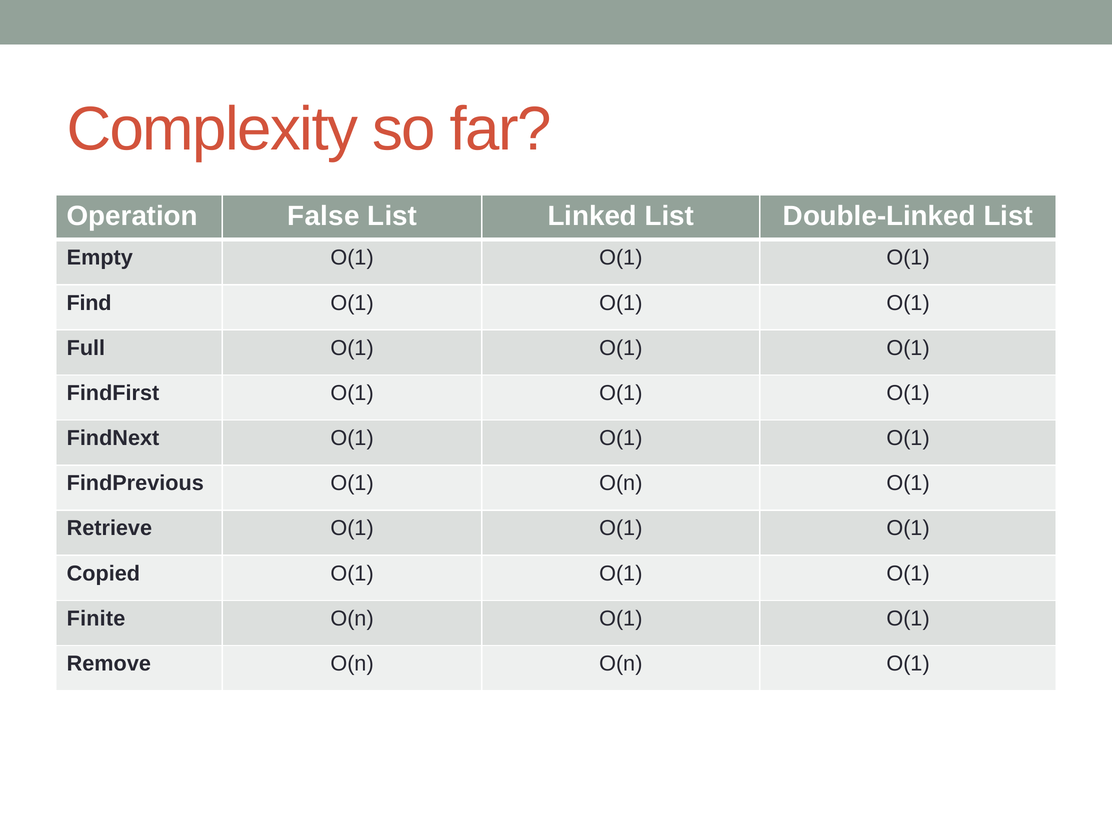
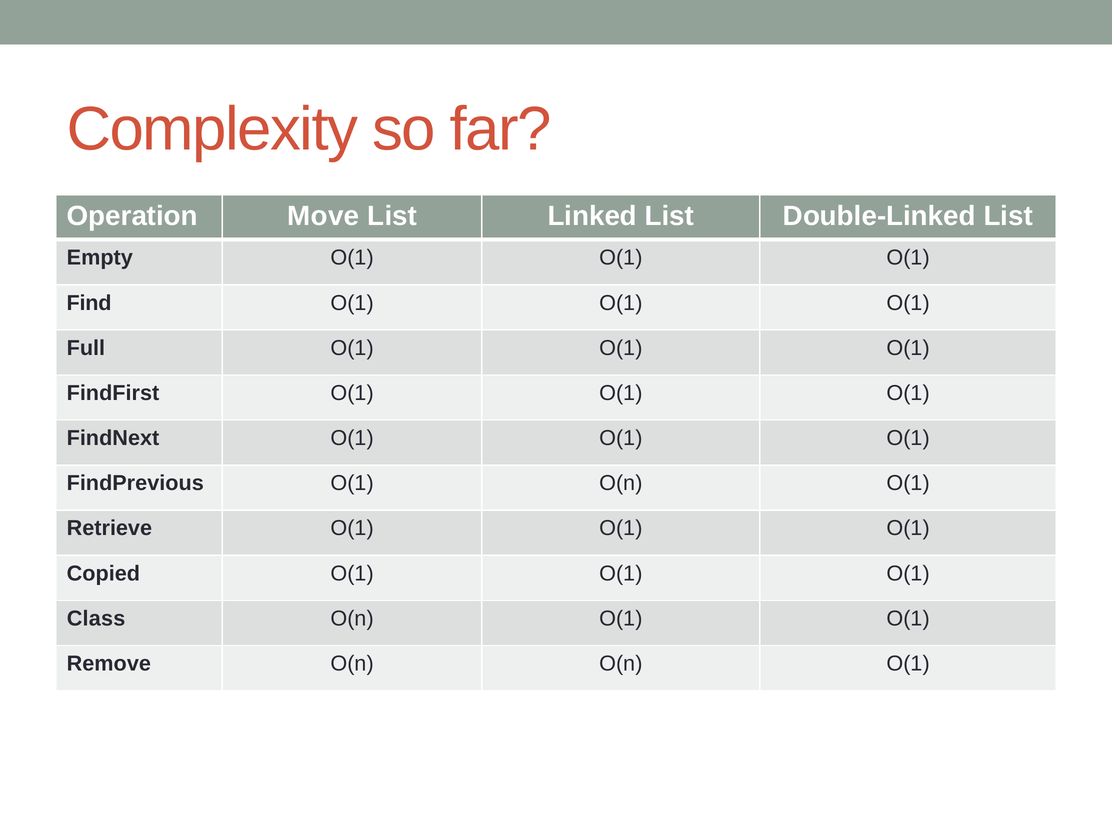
False: False -> Move (323, 216)
Finite: Finite -> Class (96, 619)
